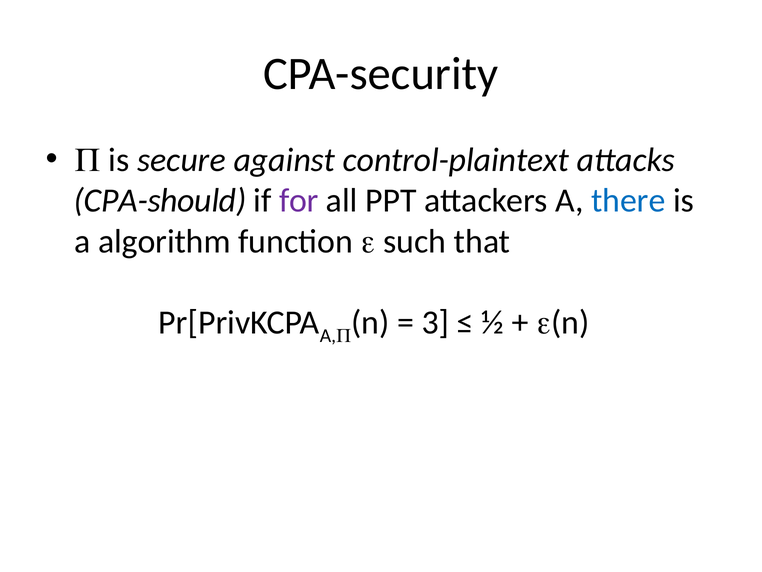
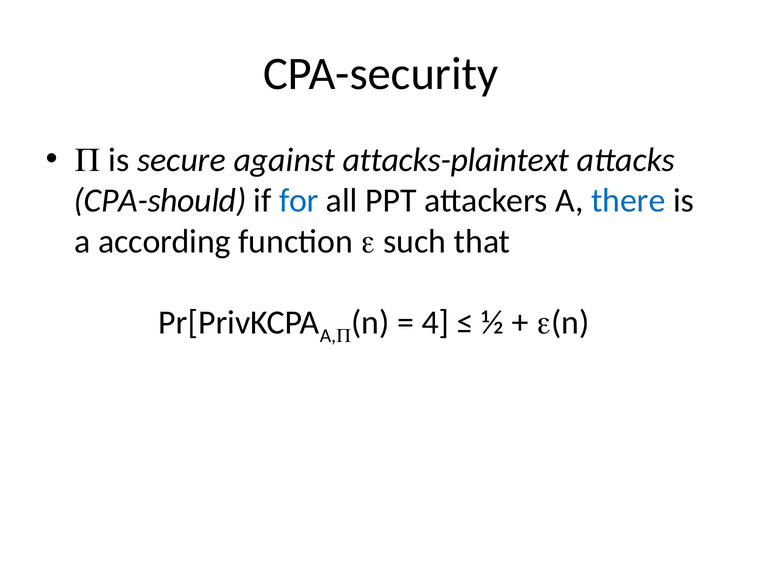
control-plaintext: control-plaintext -> attacks-plaintext (456, 160)
for colour: purple -> blue (299, 201)
algorithm: algorithm -> according (164, 241)
3: 3 -> 4 (436, 322)
